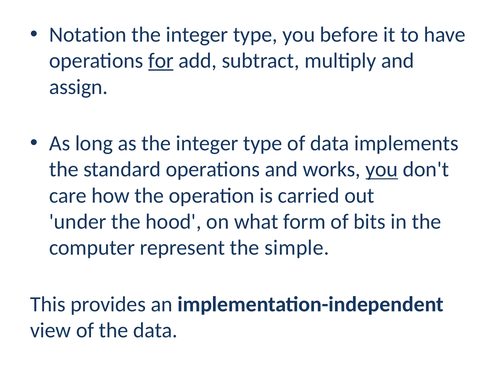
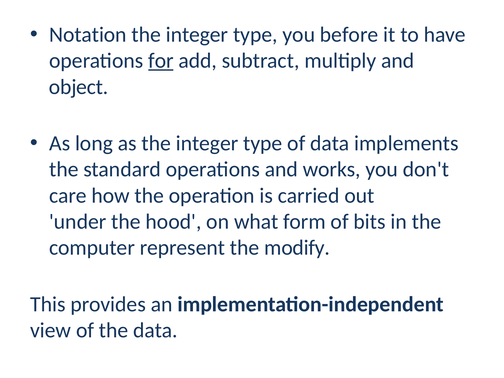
assign: assign -> object (79, 87)
you underline: present -> none (382, 169)
simple: simple -> modify (297, 248)
